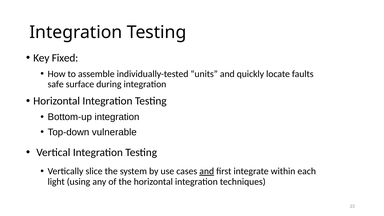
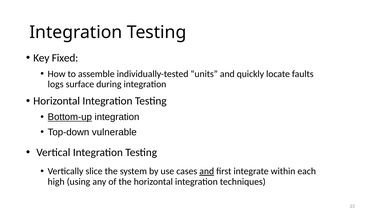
safe: safe -> logs (56, 84)
Bottom-up underline: none -> present (70, 117)
light: light -> high (56, 182)
